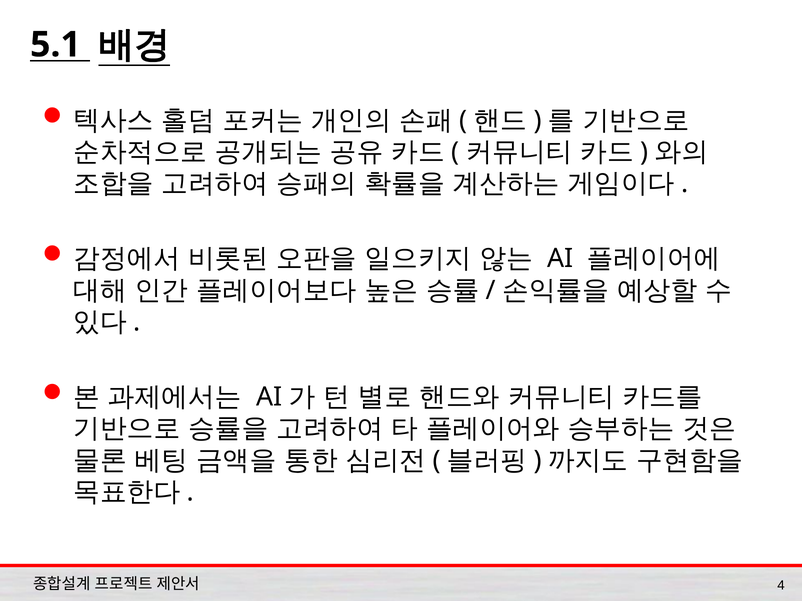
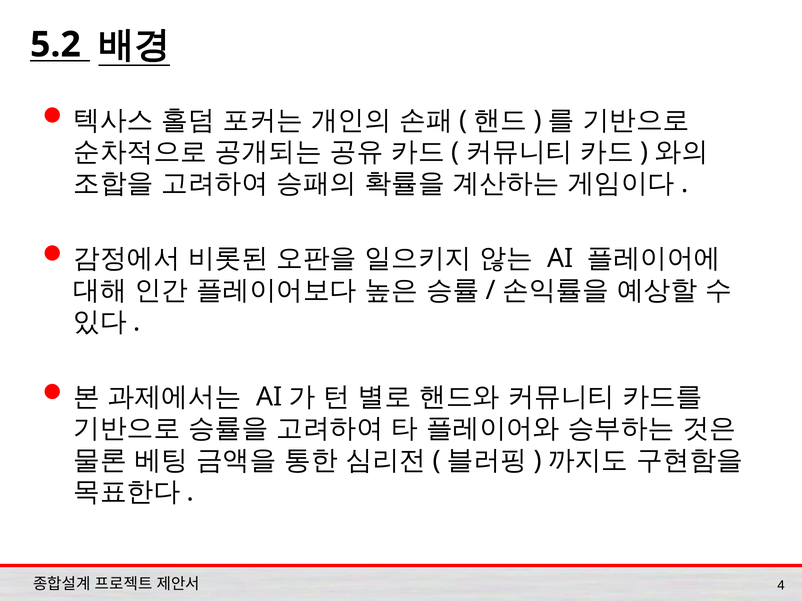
5.1: 5.1 -> 5.2 (55, 45)
